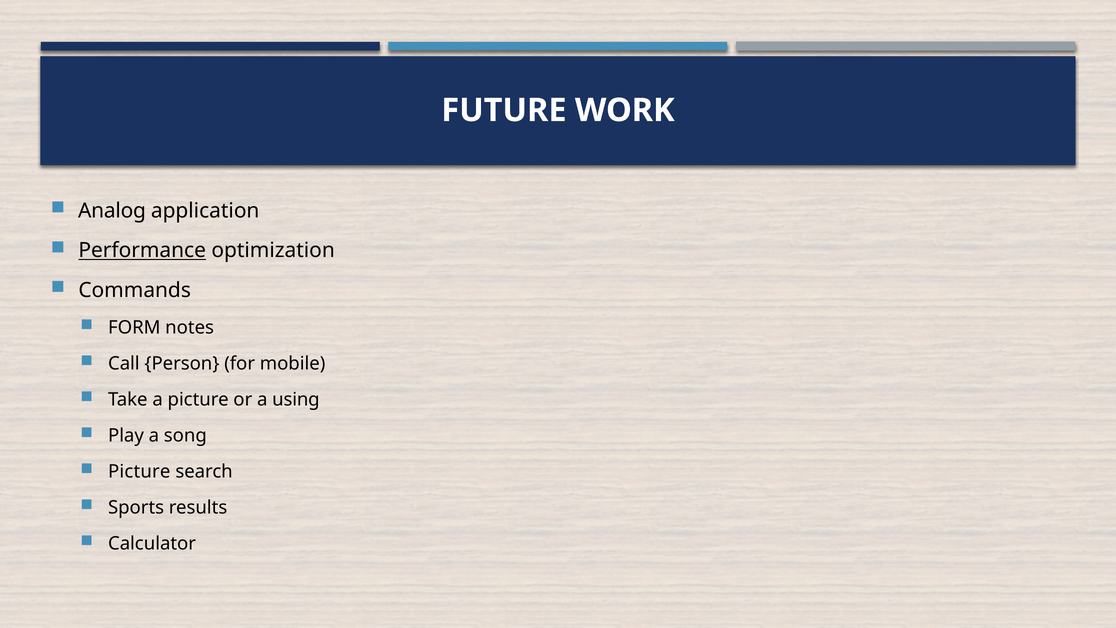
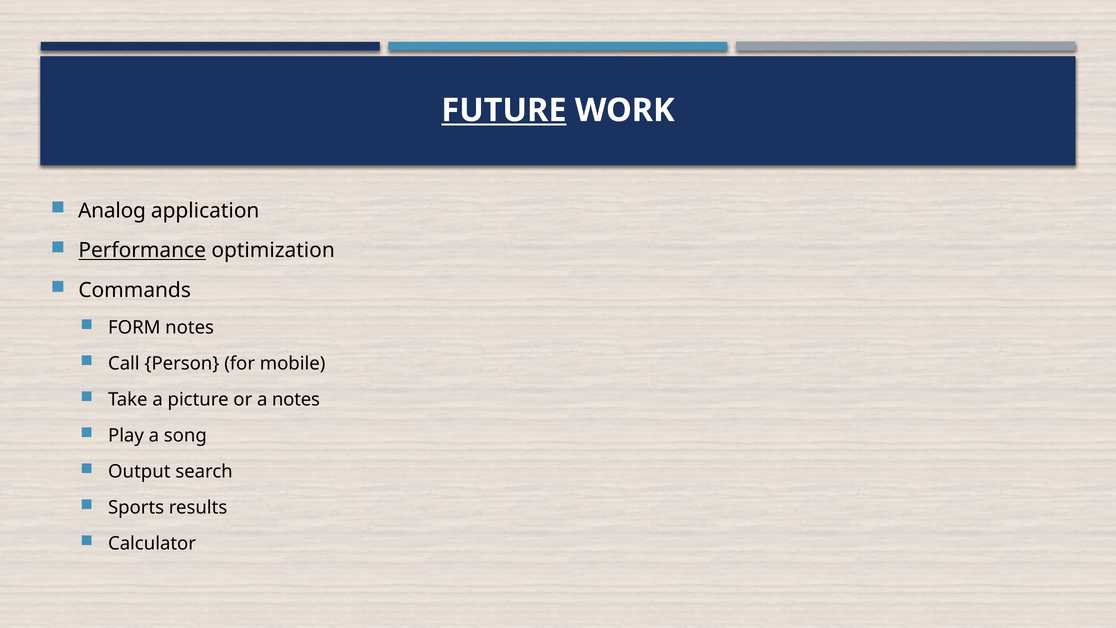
FUTURE underline: none -> present (504, 110)
a using: using -> notes (296, 399)
Picture: Picture -> Output (139, 471)
